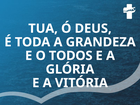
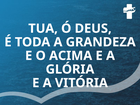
TODOS: TODOS -> ACIMA (71, 56)
